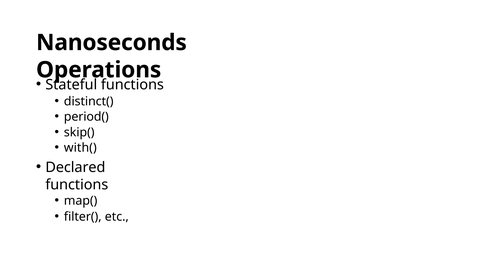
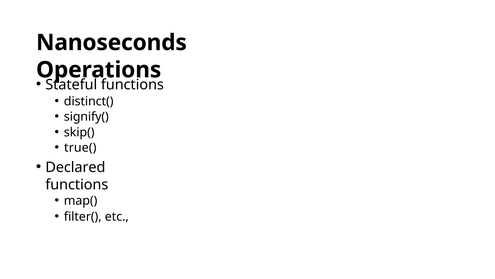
period(: period( -> signify( (86, 117)
with(: with( -> true( (80, 147)
